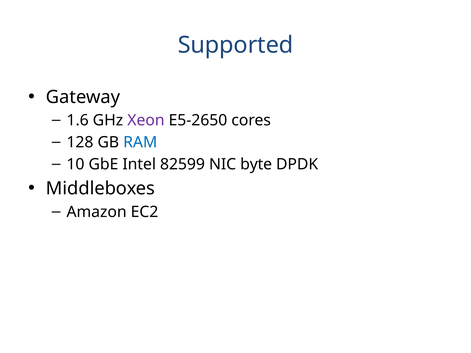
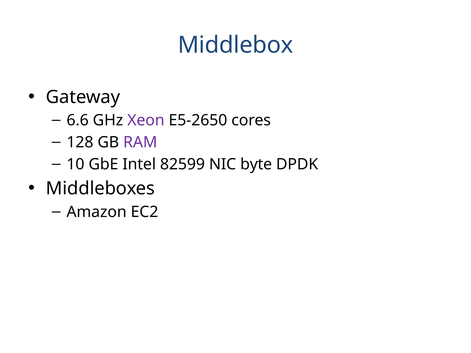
Supported: Supported -> Middlebox (236, 45)
1.6: 1.6 -> 6.6 (78, 120)
RAM colour: blue -> purple (140, 142)
